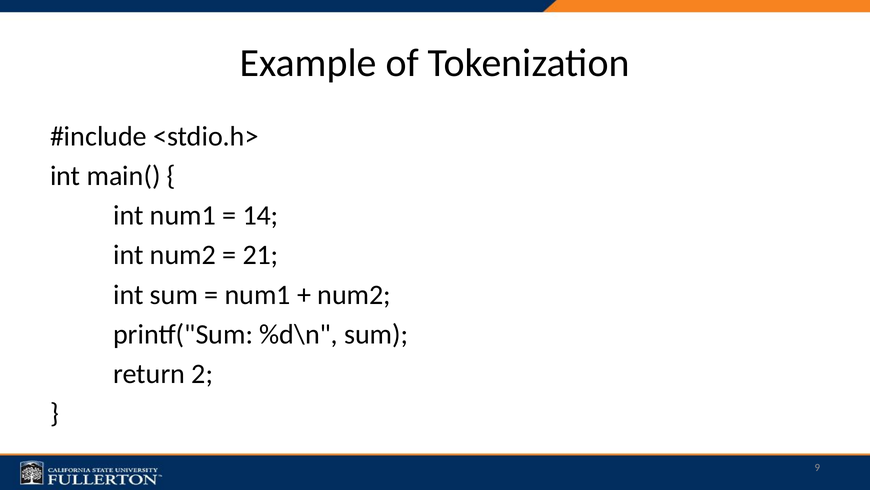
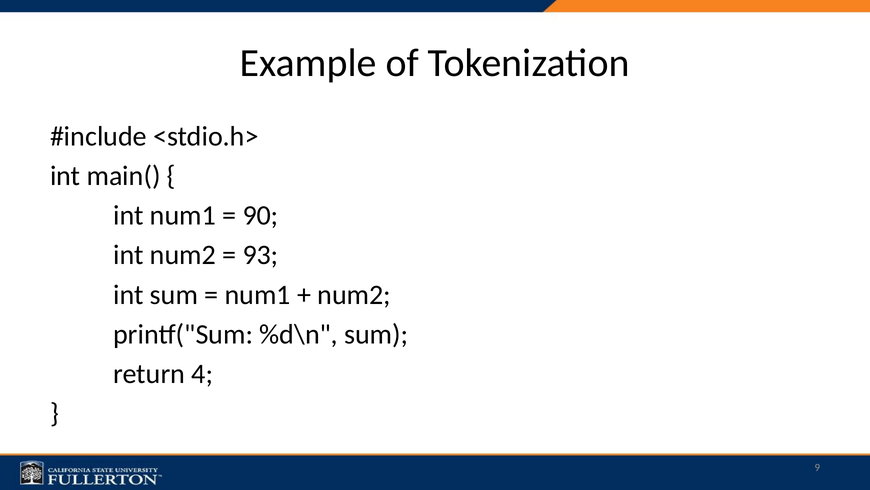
14: 14 -> 90 (261, 215)
21: 21 -> 93 (261, 255)
2: 2 -> 4 (202, 373)
